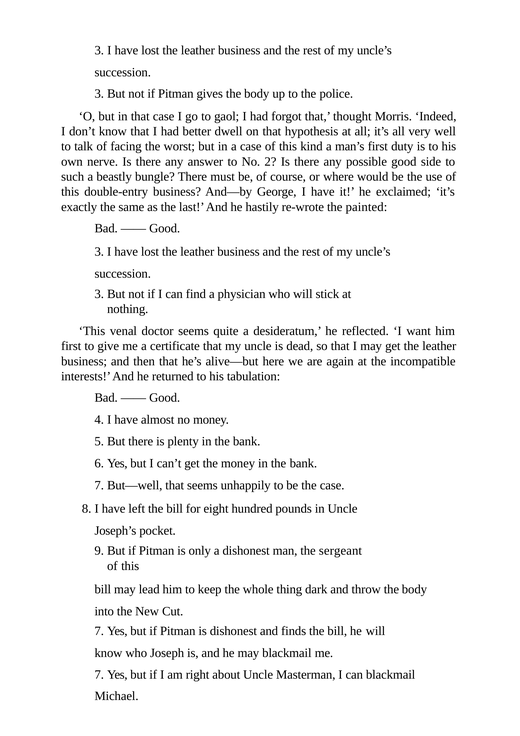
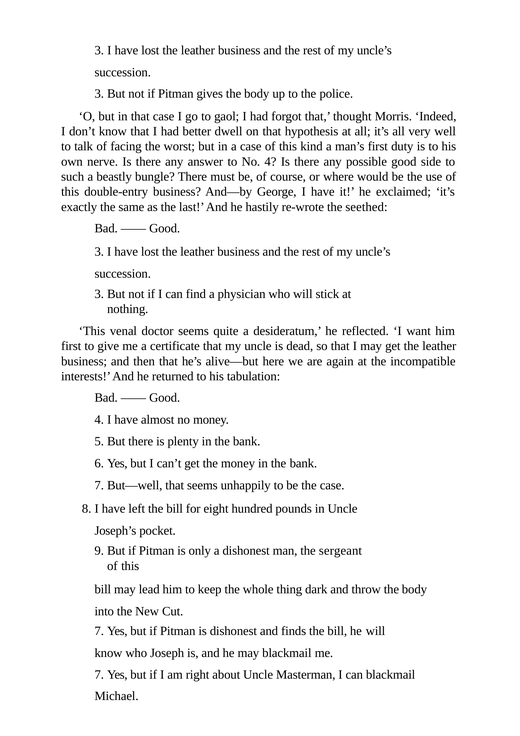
2: 2 -> 4 (270, 162)
painted: painted -> seethed (366, 207)
